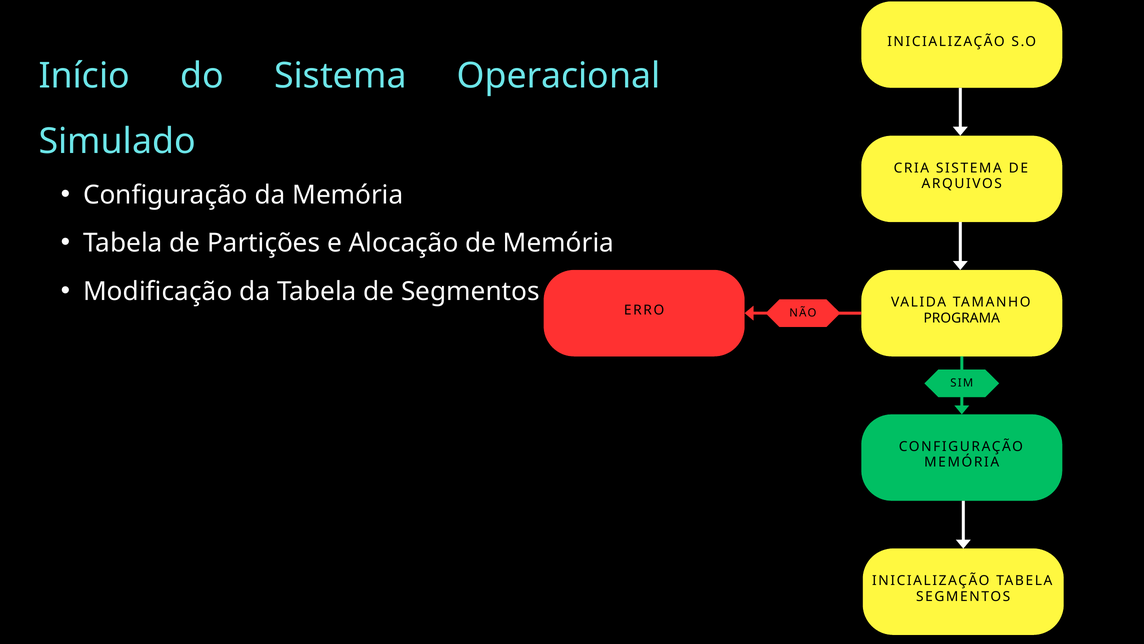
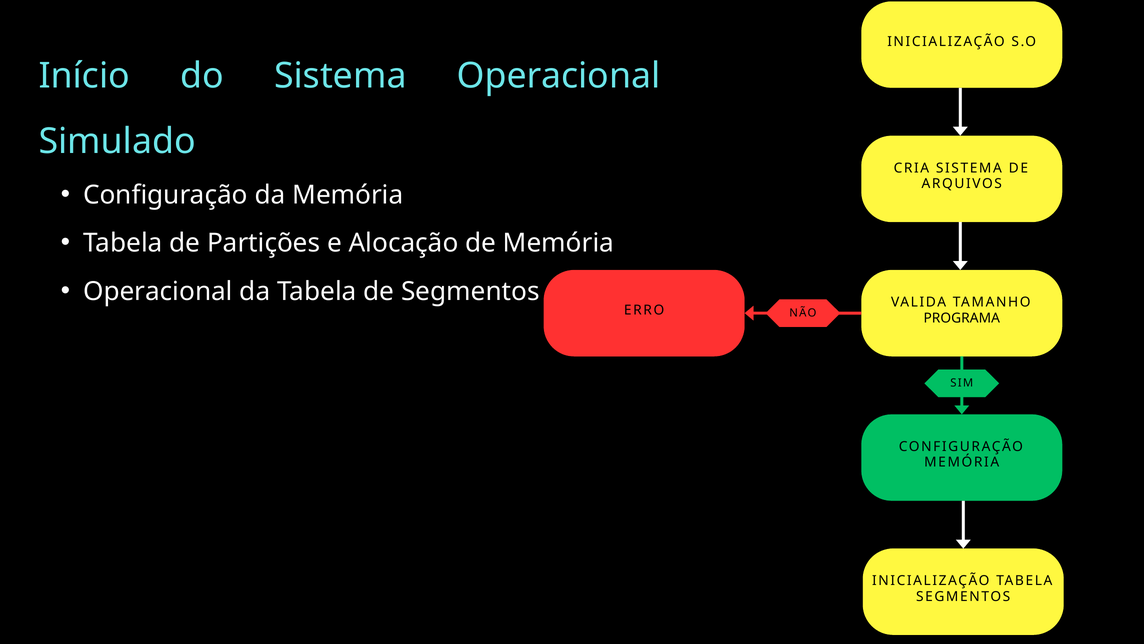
Modificação: Modificação -> Operacional (158, 291)
